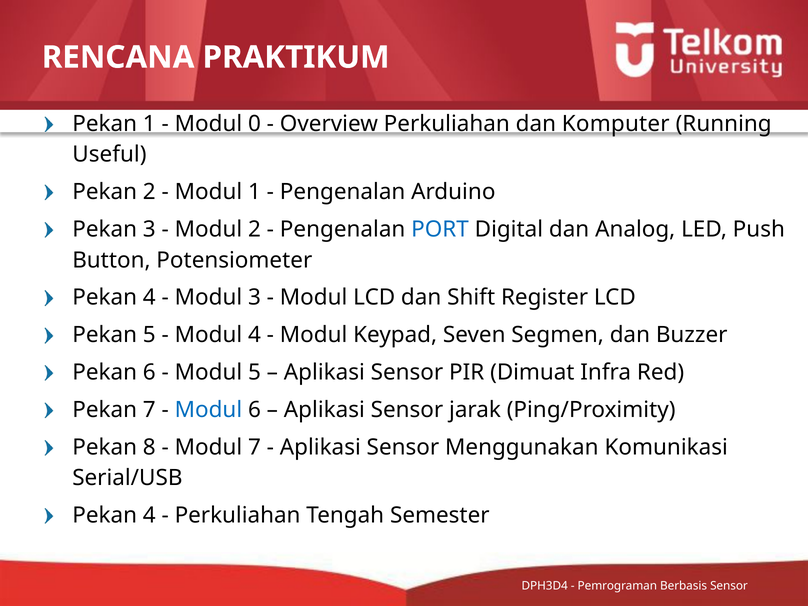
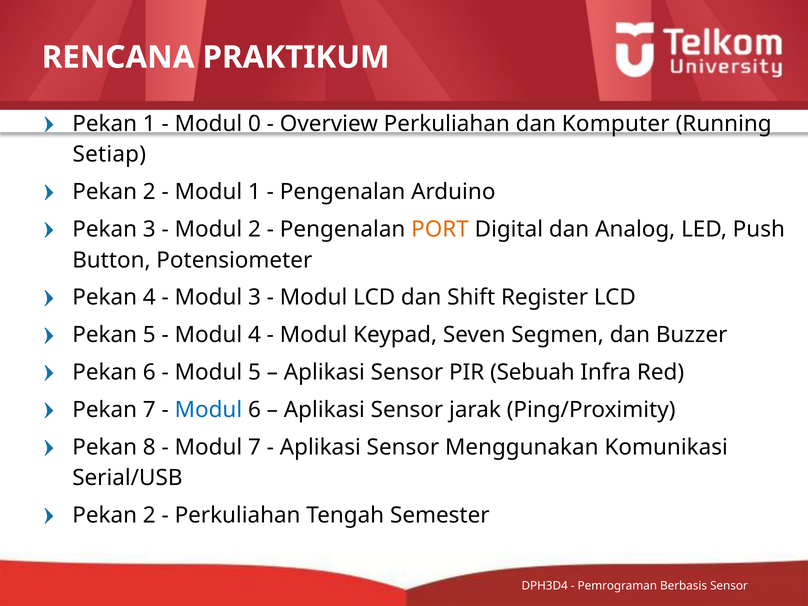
Useful: Useful -> Setiap (109, 155)
PORT colour: blue -> orange (440, 229)
Dimuat: Dimuat -> Sebuah (532, 372)
4: 4 -> 2 (149, 515)
